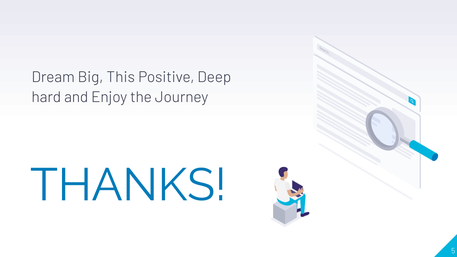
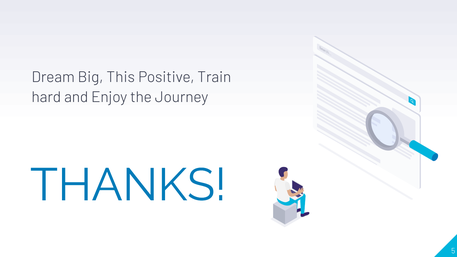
Deep: Deep -> Train (214, 77)
